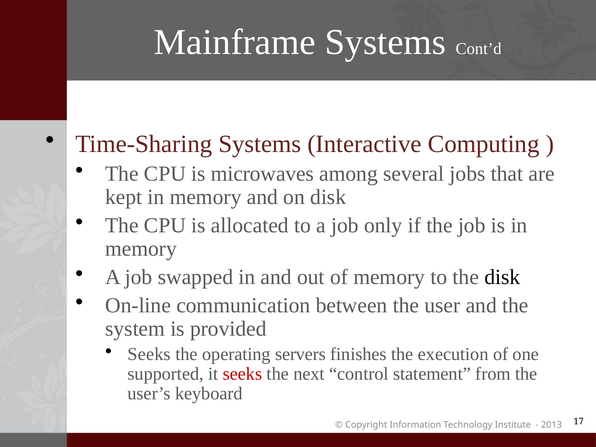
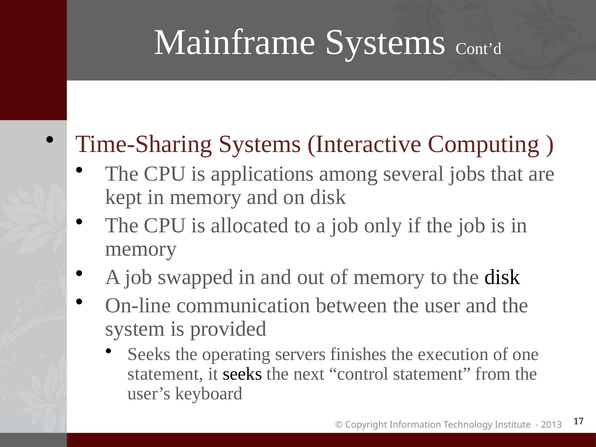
microwaves: microwaves -> applications (262, 174)
supported: supported -> statement (166, 374)
seeks colour: red -> black (242, 374)
